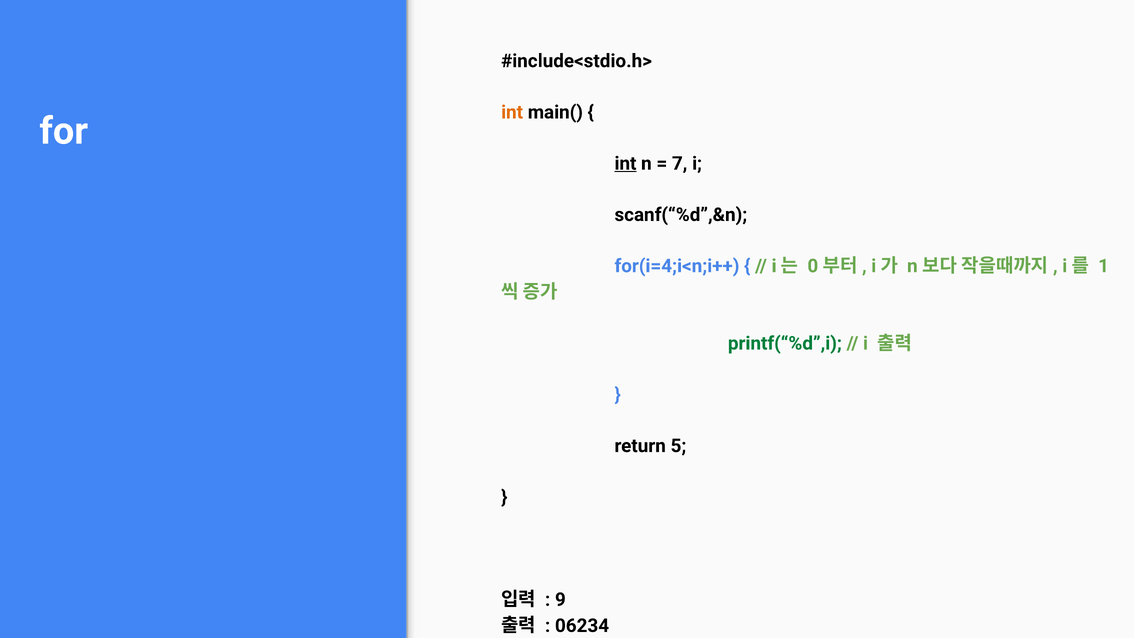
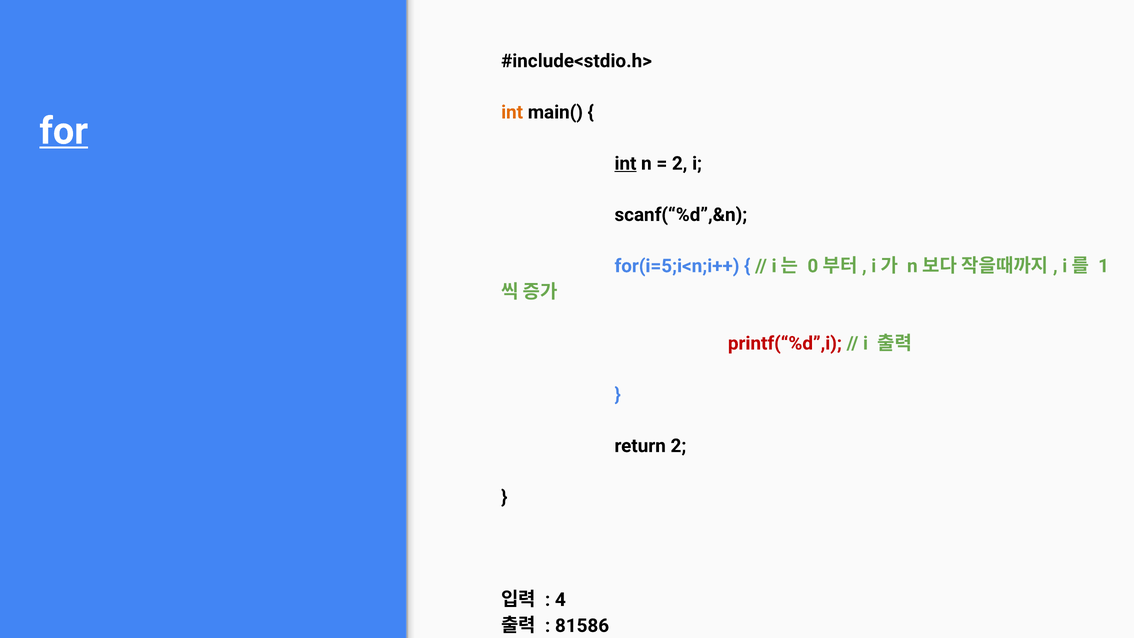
for underline: none -> present (64, 131)
7: 7 -> 2 (680, 163)
for(i=4;i<n;i++: for(i=4;i<n;i++ -> for(i=5;i<n;i++ (677, 266)
printf(“%d”,i colour: green -> red (785, 343)
return 5: 5 -> 2 (678, 446)
9: 9 -> 4 (560, 600)
06234: 06234 -> 81586 (582, 626)
